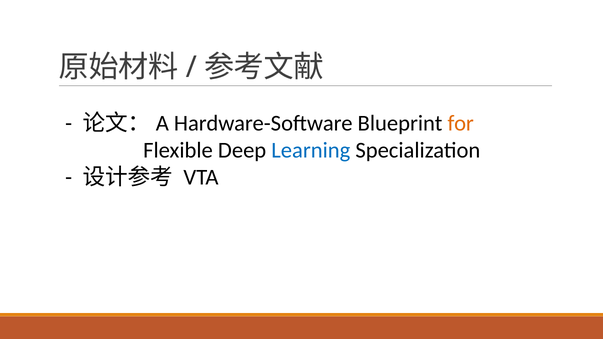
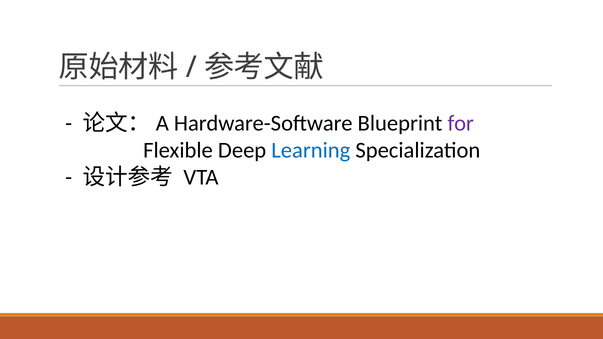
for colour: orange -> purple (461, 123)
